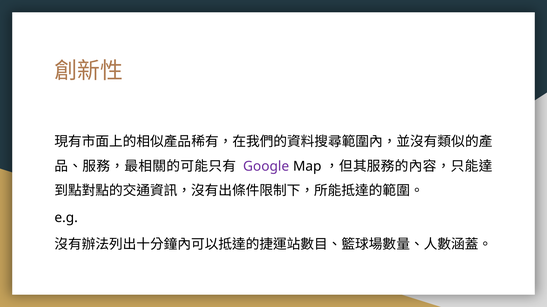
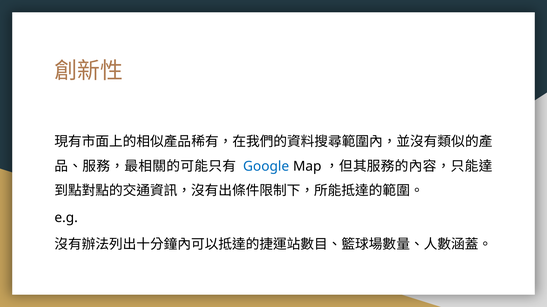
Google colour: purple -> blue (266, 167)
